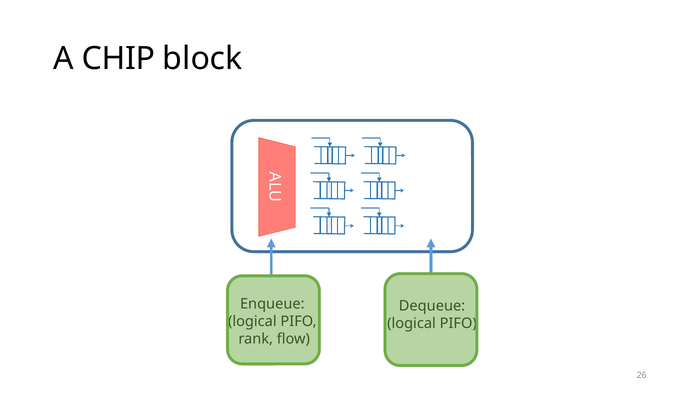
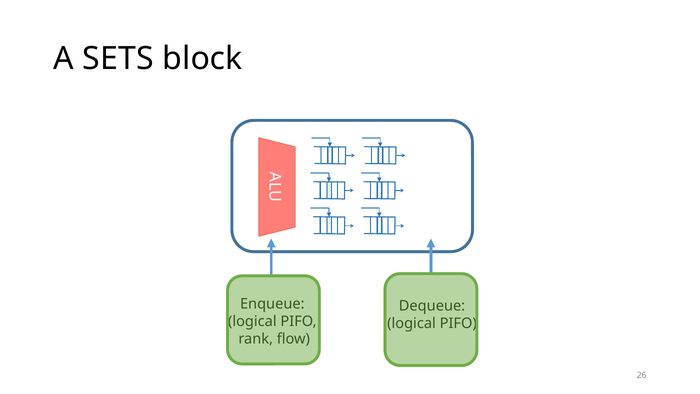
CHIP: CHIP -> SETS (118, 59)
